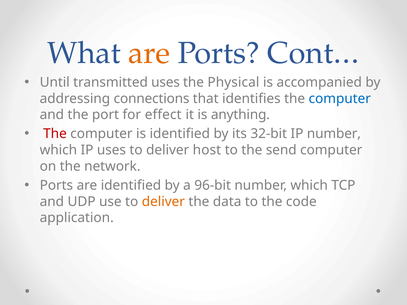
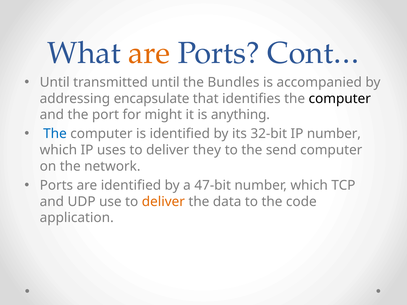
transmitted uses: uses -> until (166, 82)
Physical: Physical -> Bundles (233, 82)
connections: connections -> encapsulate (152, 99)
computer colour: blue -> black (340, 99)
effect: effect -> might (163, 115)
The colour: red -> blue (55, 134)
host: host -> they (207, 150)
96-bit: 96-bit -> 47-bit (213, 185)
